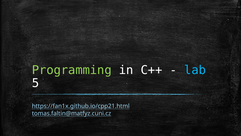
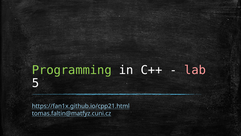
lab colour: light blue -> pink (195, 70)
